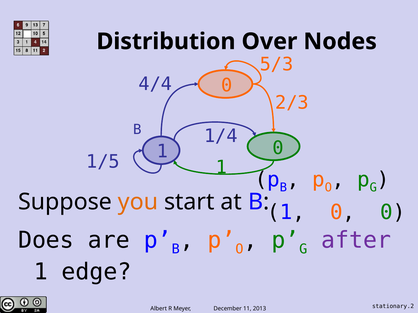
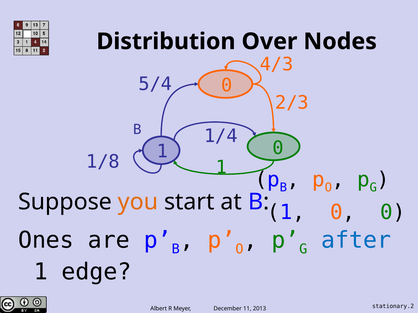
5/3: 5/3 -> 4/3 (277, 65)
4/4: 4/4 -> 5/4 (155, 84)
1/5: 1/5 -> 1/8 (103, 162)
Does: Does -> Ones (46, 241)
after colour: purple -> blue (356, 241)
